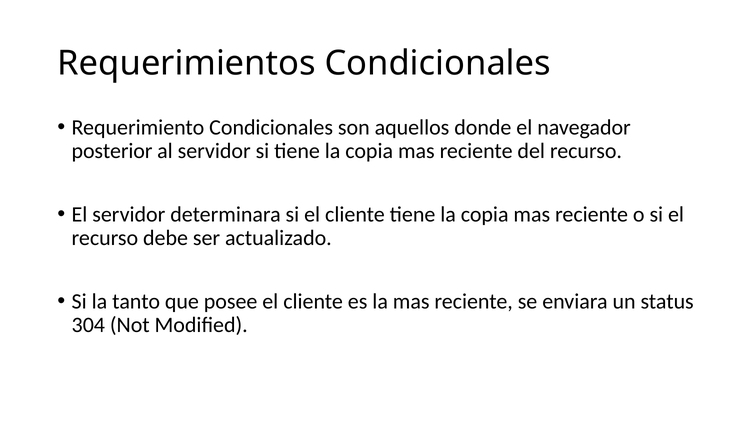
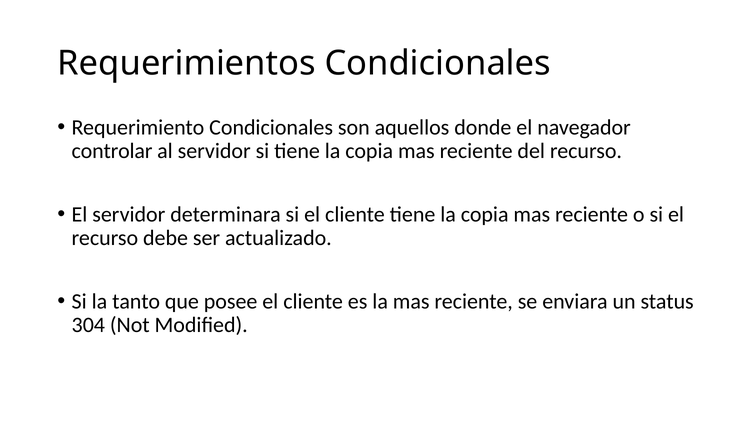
posterior: posterior -> controlar (112, 151)
